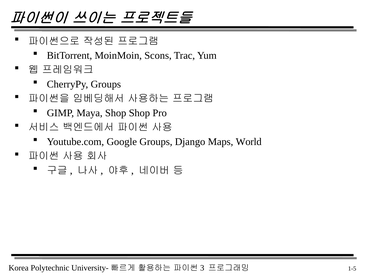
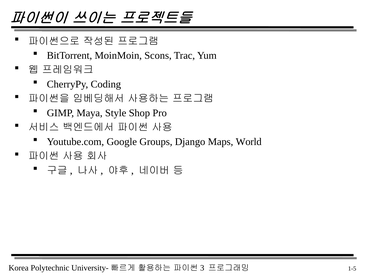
CherryPy Groups: Groups -> Coding (106, 84)
Maya Shop: Shop -> Style (116, 113)
